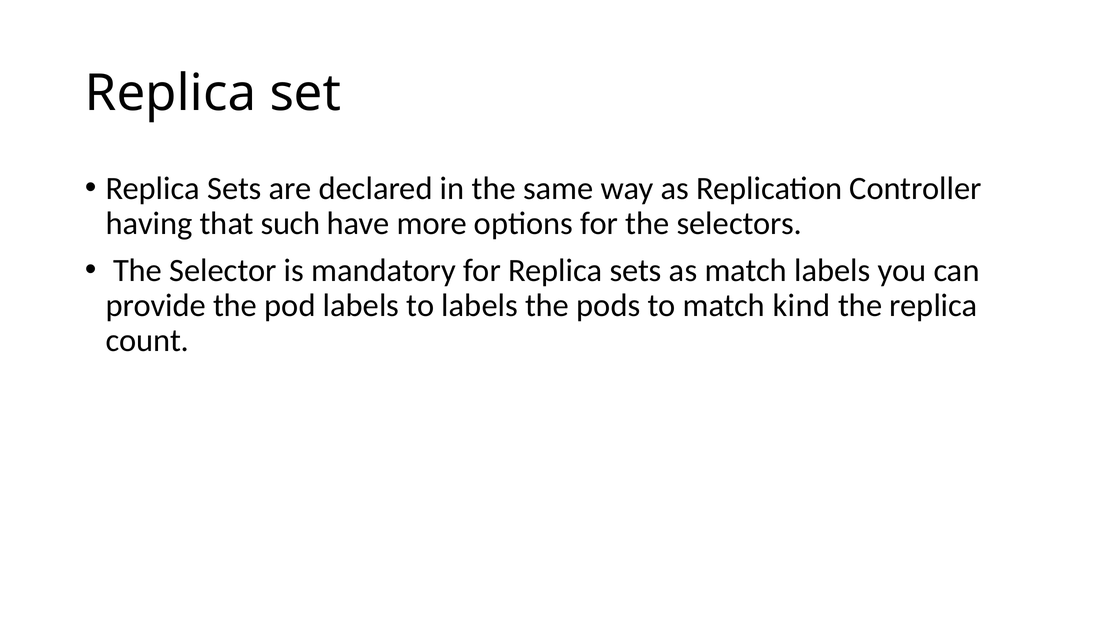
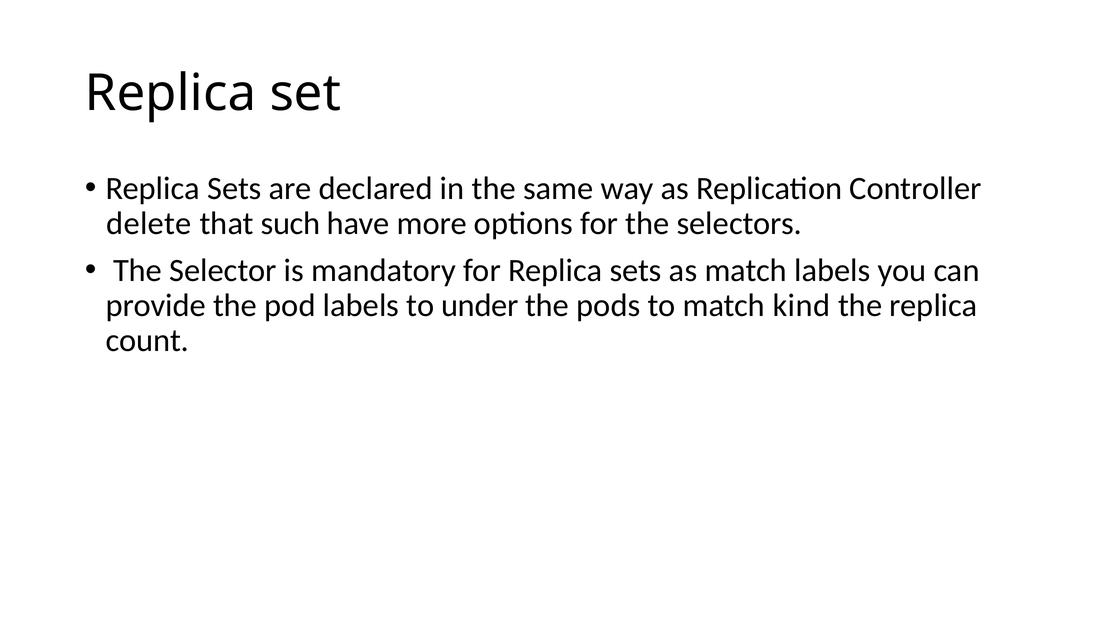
having: having -> delete (149, 223)
to labels: labels -> under (480, 305)
